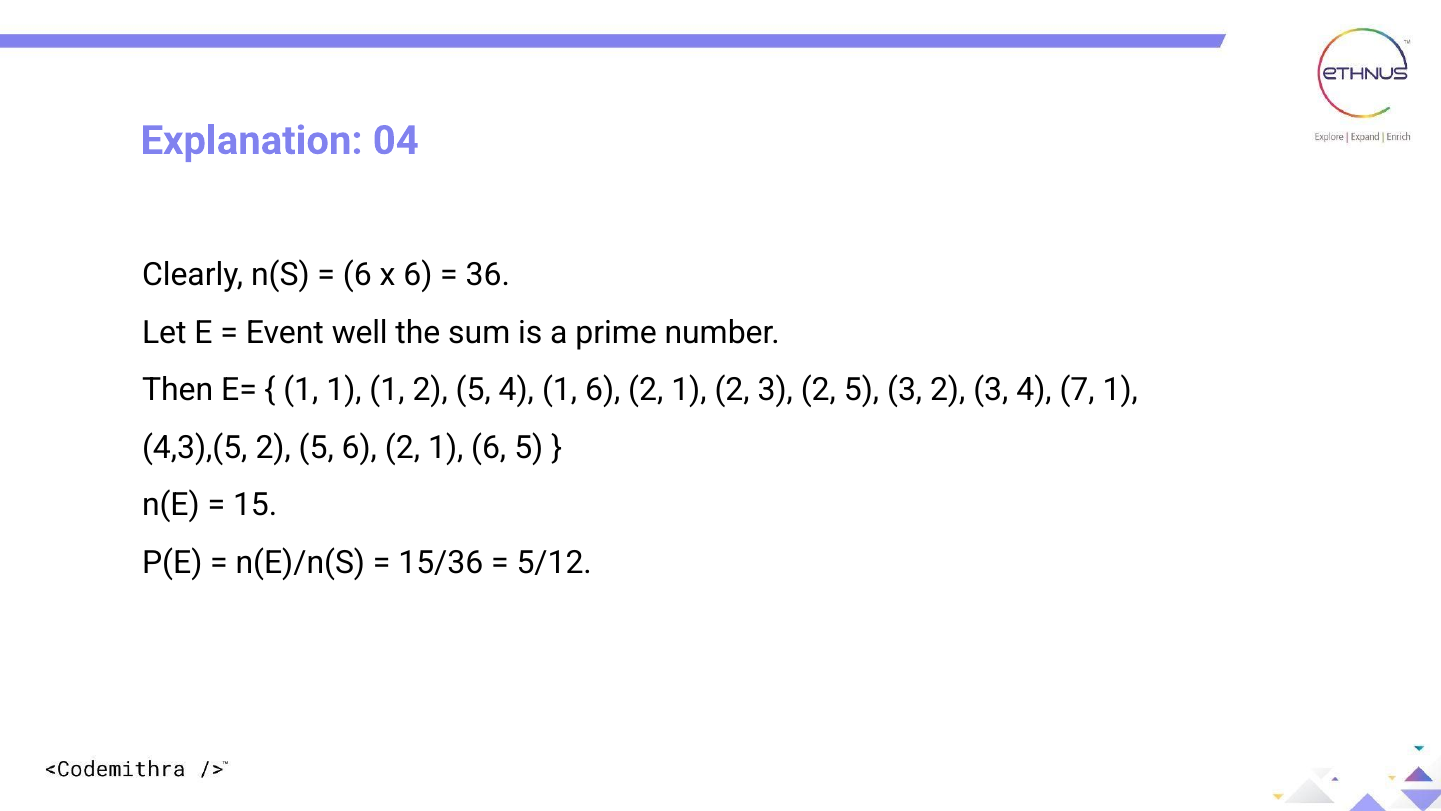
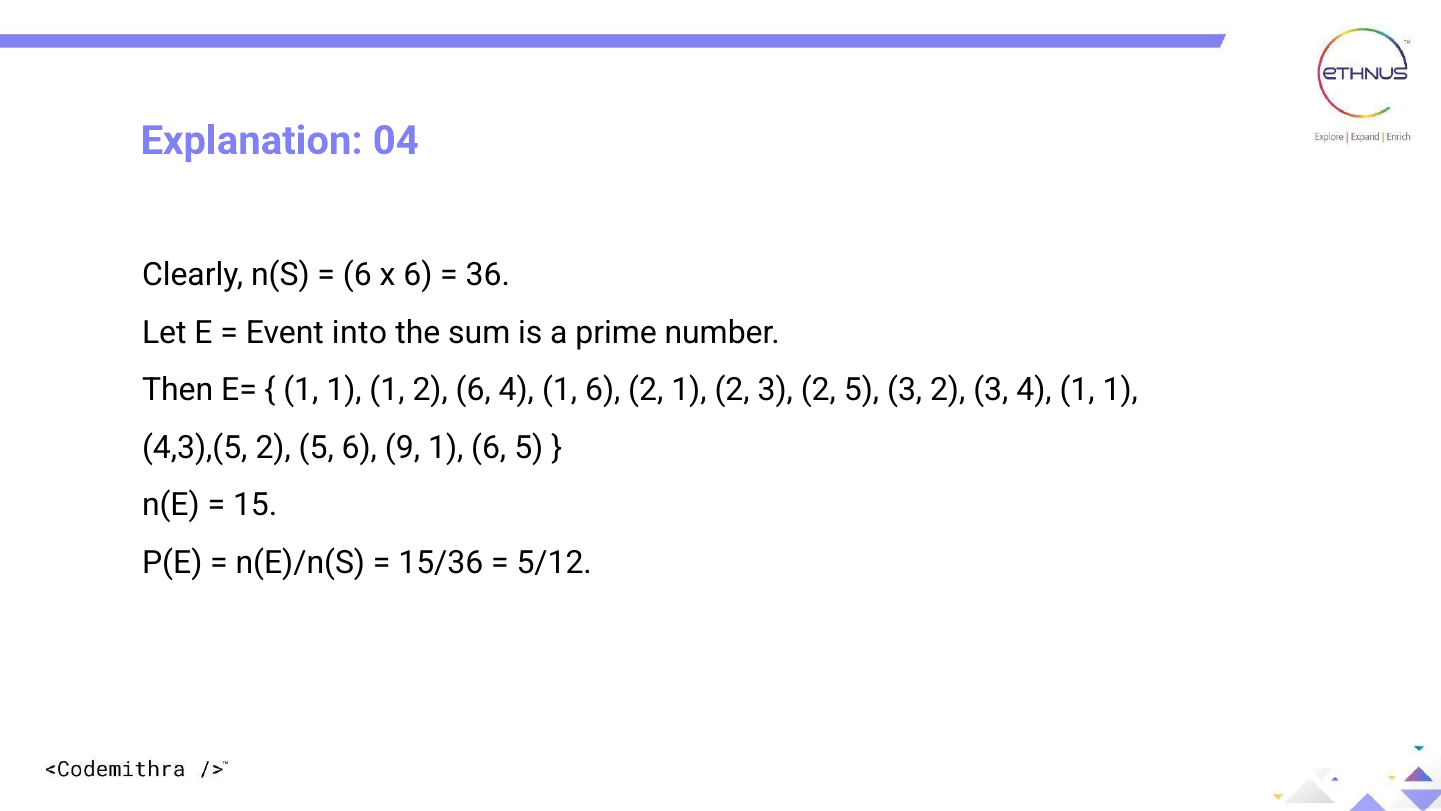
well: well -> into (360, 332)
1 2 5: 5 -> 6 (473, 390)
3 4 7: 7 -> 1 (1077, 390)
5 6 2: 2 -> 9 (402, 448)
